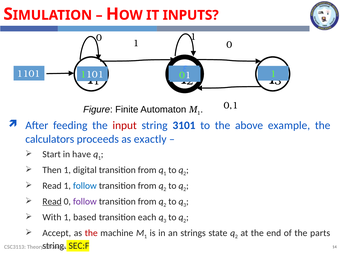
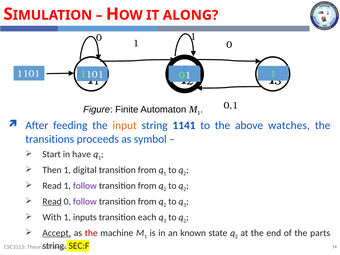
INPUTS: INPUTS -> ALONG (191, 15)
input colour: red -> orange (125, 125)
3101: 3101 -> 1141 (184, 125)
example: example -> watches (289, 125)
calculators: calculators -> transitions (50, 139)
exactly: exactly -> symbol (150, 139)
follow colour: blue -> purple (85, 186)
based: based -> inputs (85, 217)
Accept underline: none -> present (57, 233)
strings: strings -> known (193, 233)
